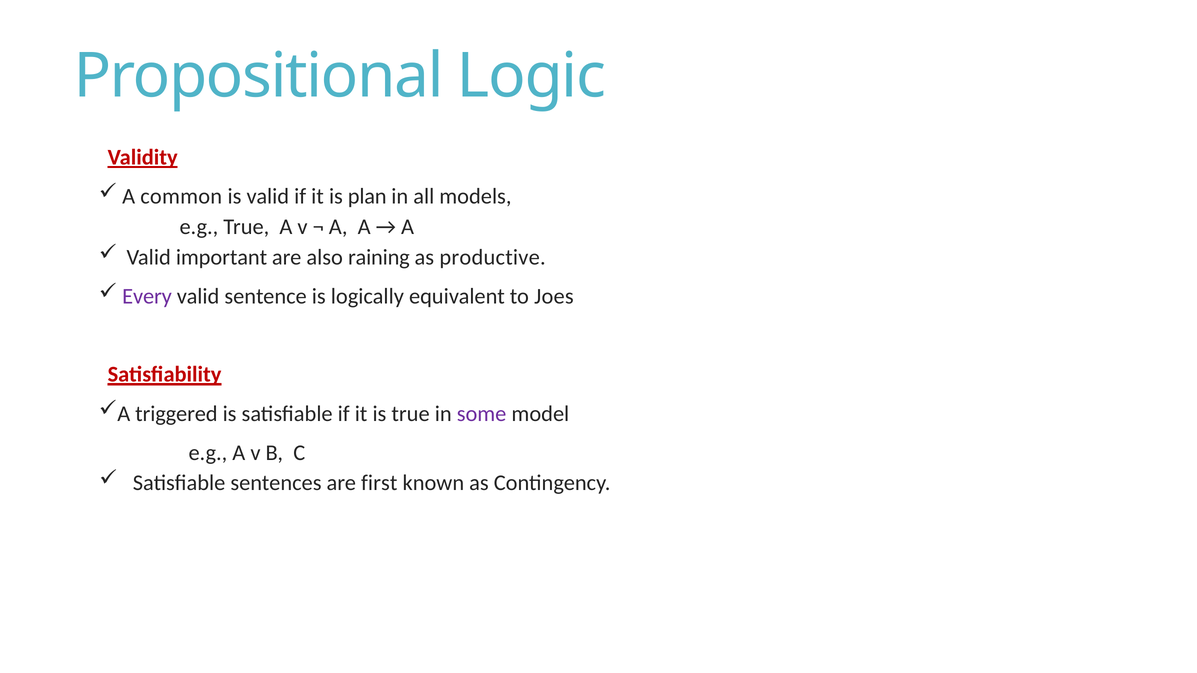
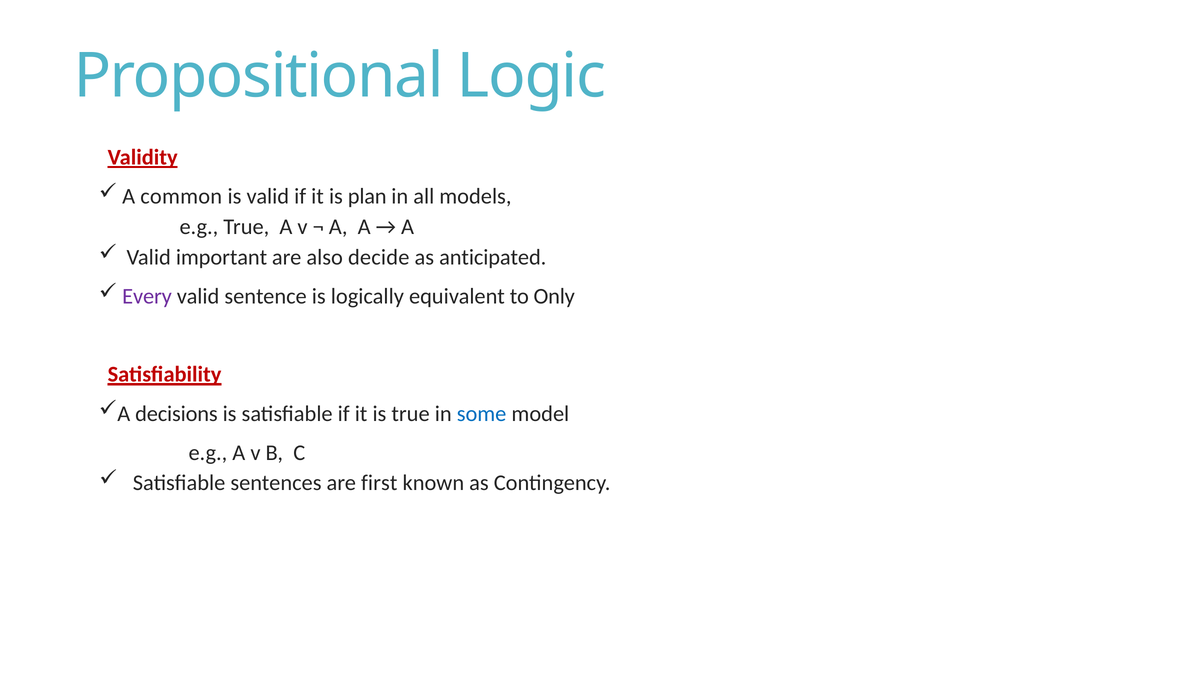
raining: raining -> decide (379, 257)
productive: productive -> anticipated (493, 257)
Joes: Joes -> Only (554, 296)
triggered: triggered -> decisions (176, 414)
some colour: purple -> blue (482, 414)
